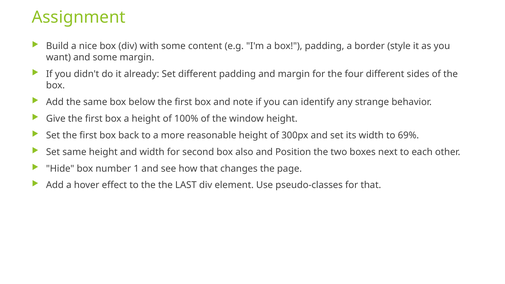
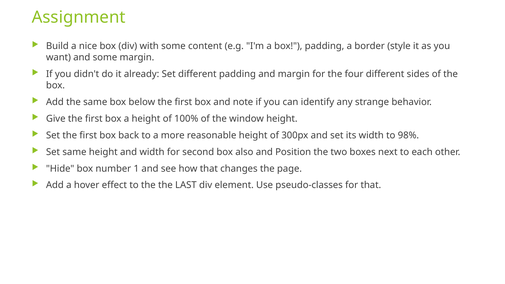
69%: 69% -> 98% (408, 135)
